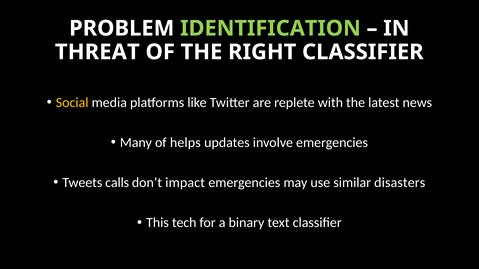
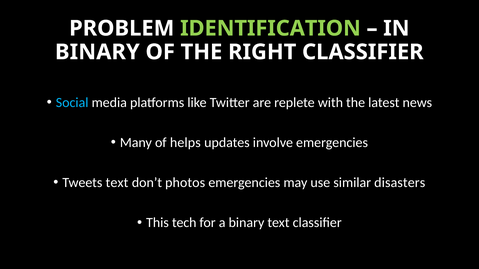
THREAT: THREAT -> BINARY (97, 52)
Social colour: yellow -> light blue (72, 103)
Tweets calls: calls -> text (117, 183)
impact: impact -> photos (185, 183)
